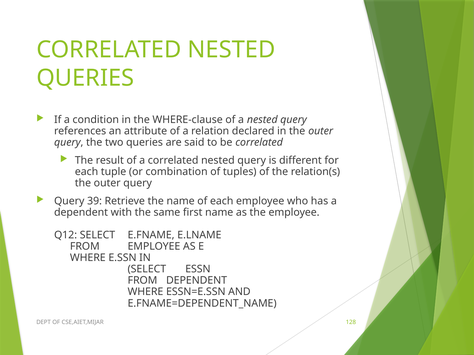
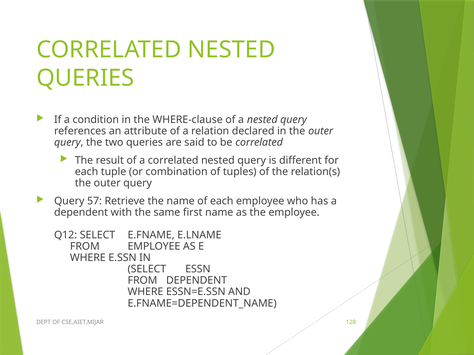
39: 39 -> 57 (95, 201)
